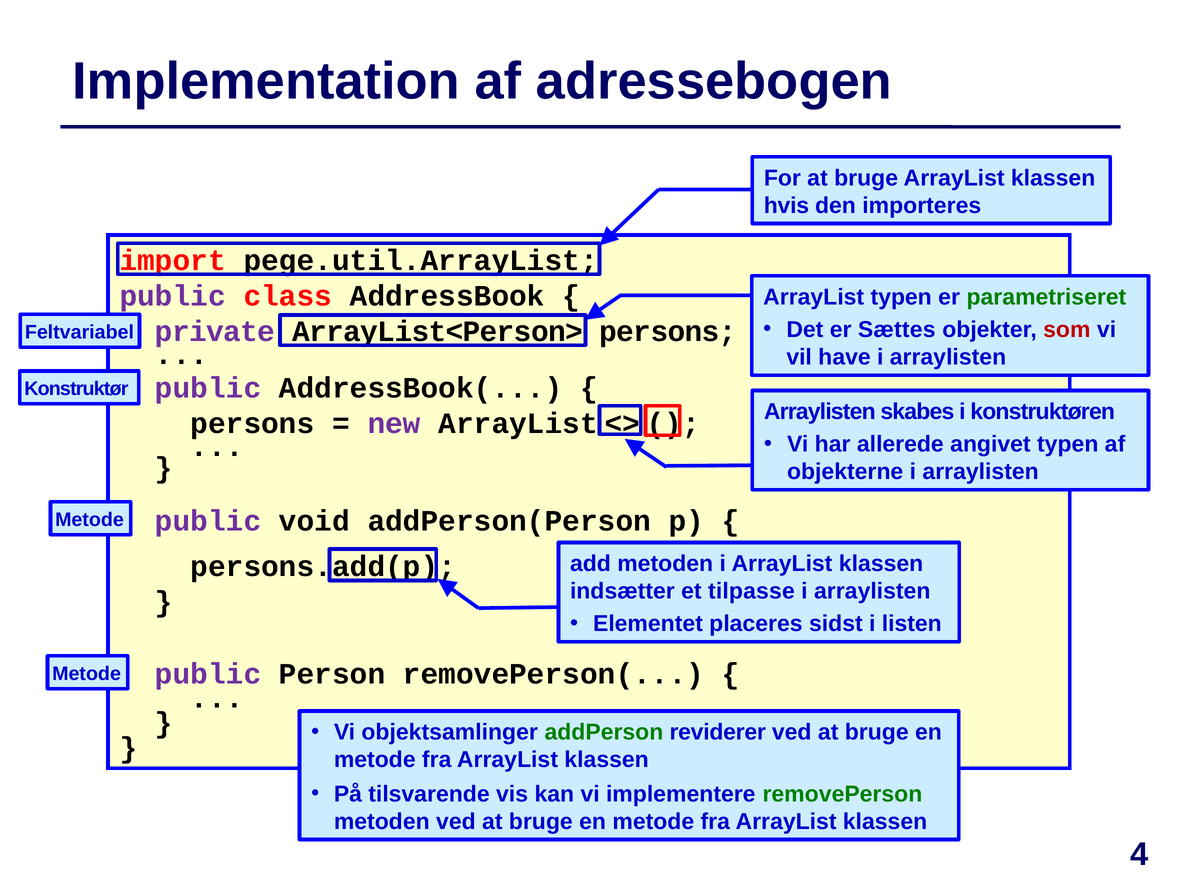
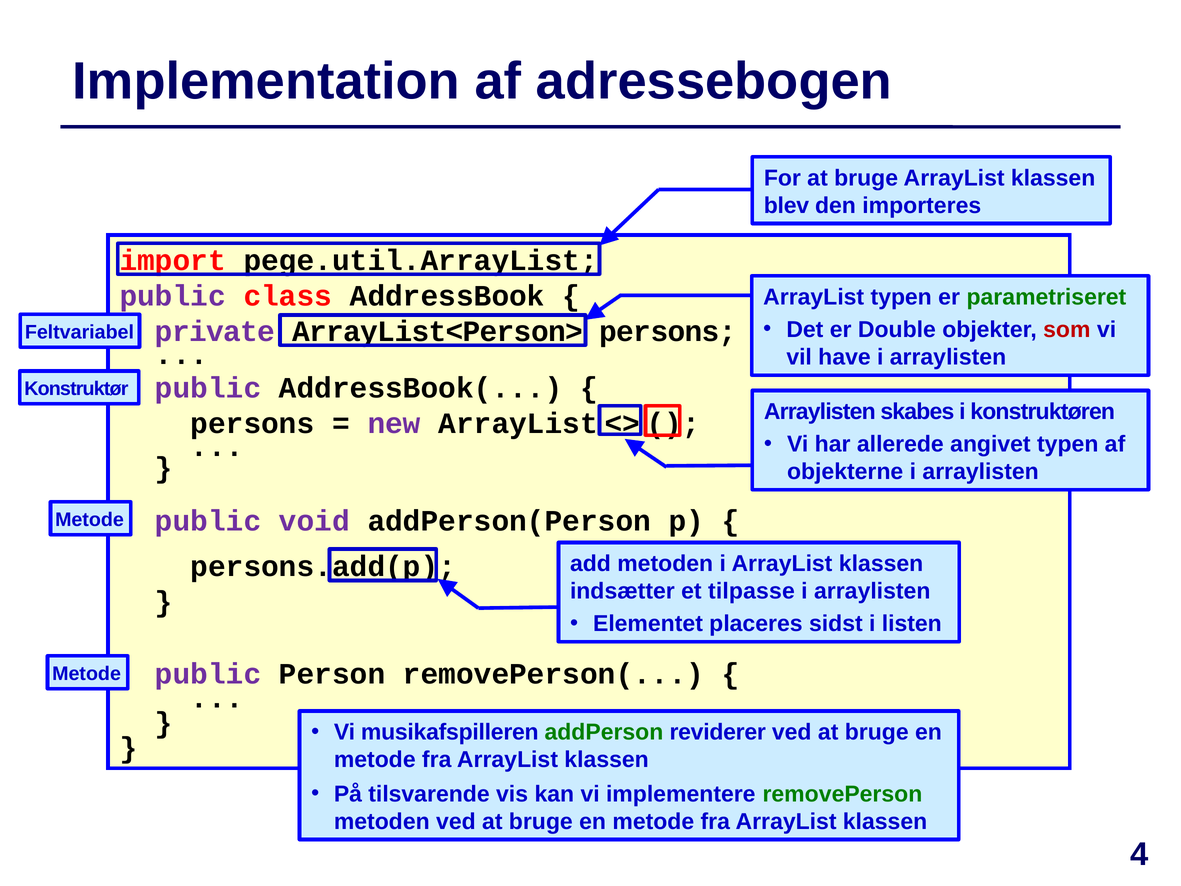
hvis: hvis -> blev (786, 205)
Sættes: Sættes -> Double (897, 330)
void colour: black -> purple (314, 521)
objektsamlinger: objektsamlinger -> musikafspilleren (450, 732)
